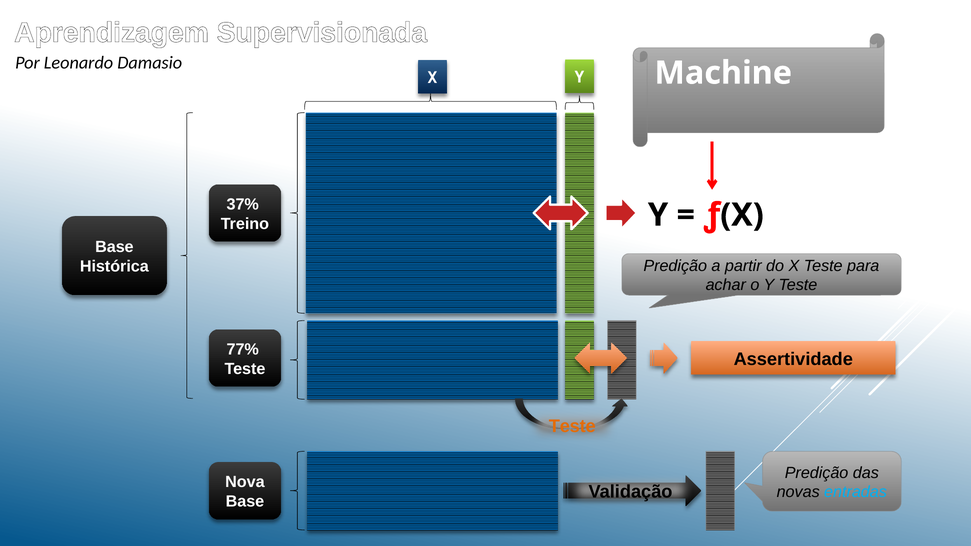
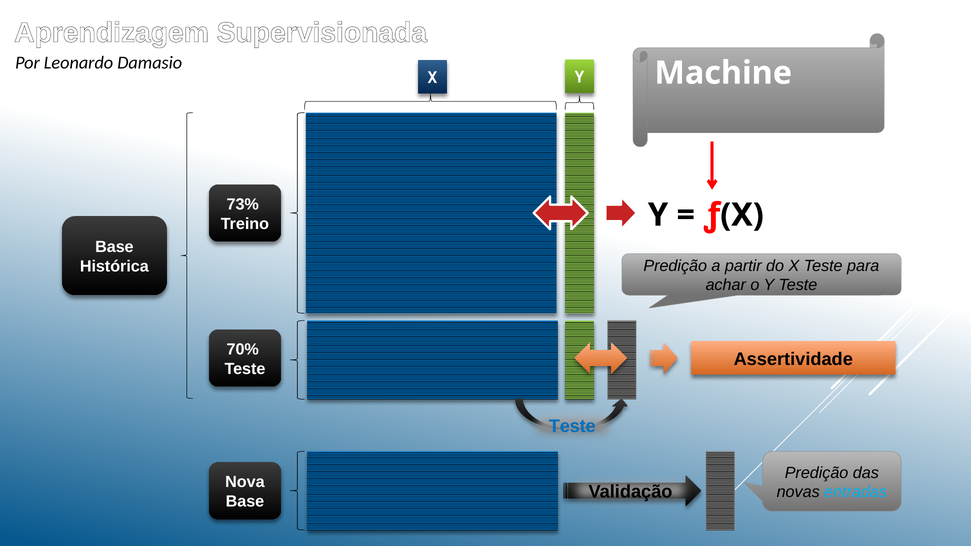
37%: 37% -> 73% (243, 204)
77%: 77% -> 70% (243, 349)
Teste colour: orange -> blue (572, 426)
